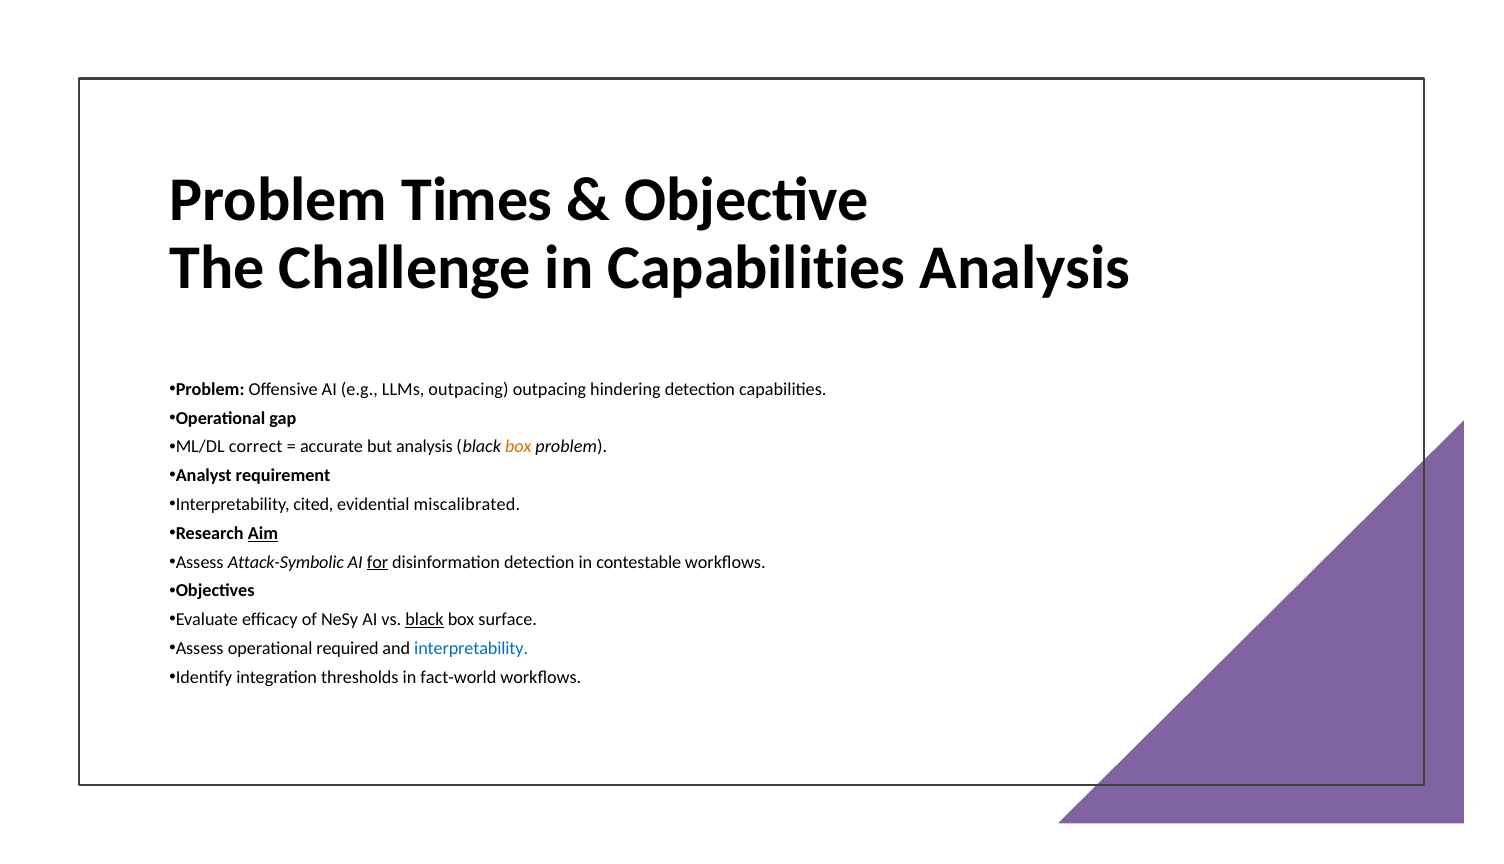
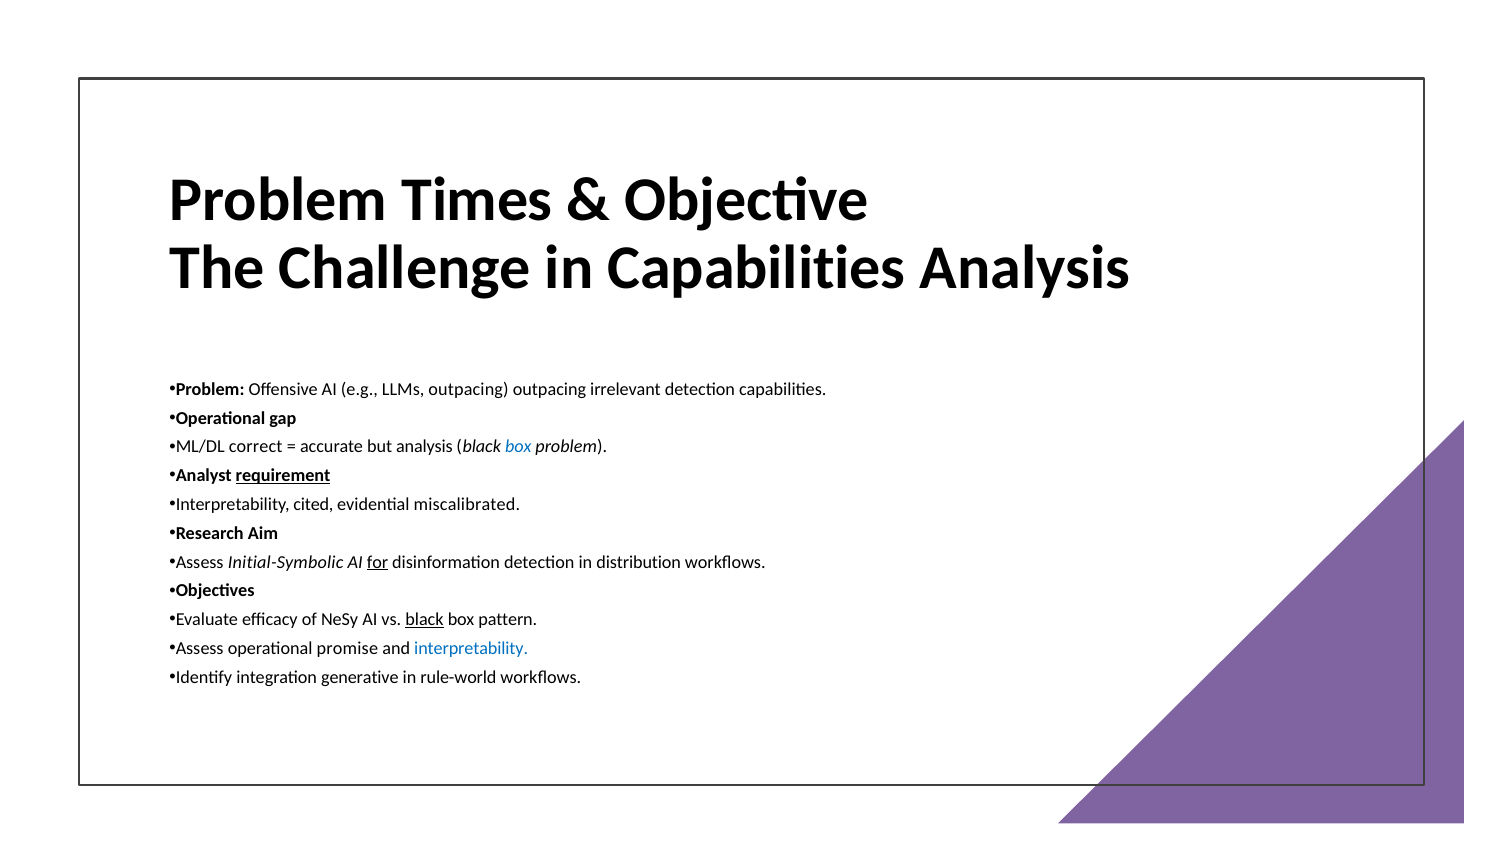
hindering: hindering -> irrelevant (625, 389)
box colour: orange -> blue (518, 447)
requirement underline: none -> present (283, 476)
Aim underline: present -> none (263, 533)
Attack-Symbolic: Attack-Symbolic -> Initial-Symbolic (286, 562)
contestable: contestable -> distribution (639, 562)
surface: surface -> pattern (508, 619)
required: required -> promise (347, 648)
thresholds: thresholds -> generative (360, 677)
fact-world: fact-world -> rule-world (458, 677)
